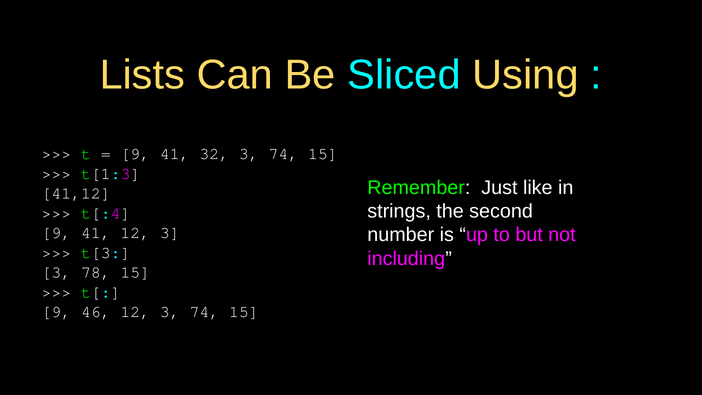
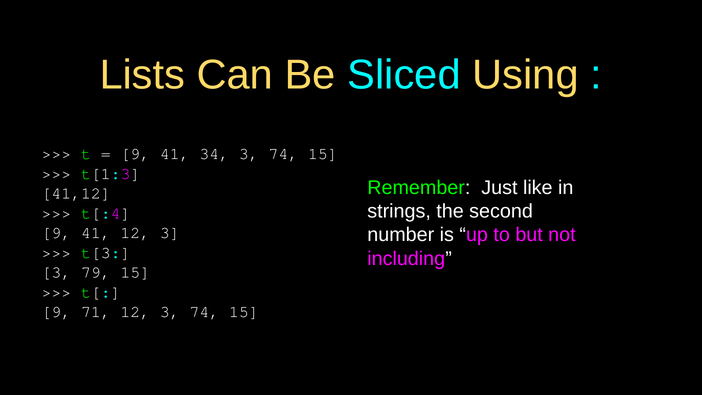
32: 32 -> 34 (214, 154)
78: 78 -> 79 (96, 272)
46: 46 -> 71 (96, 312)
